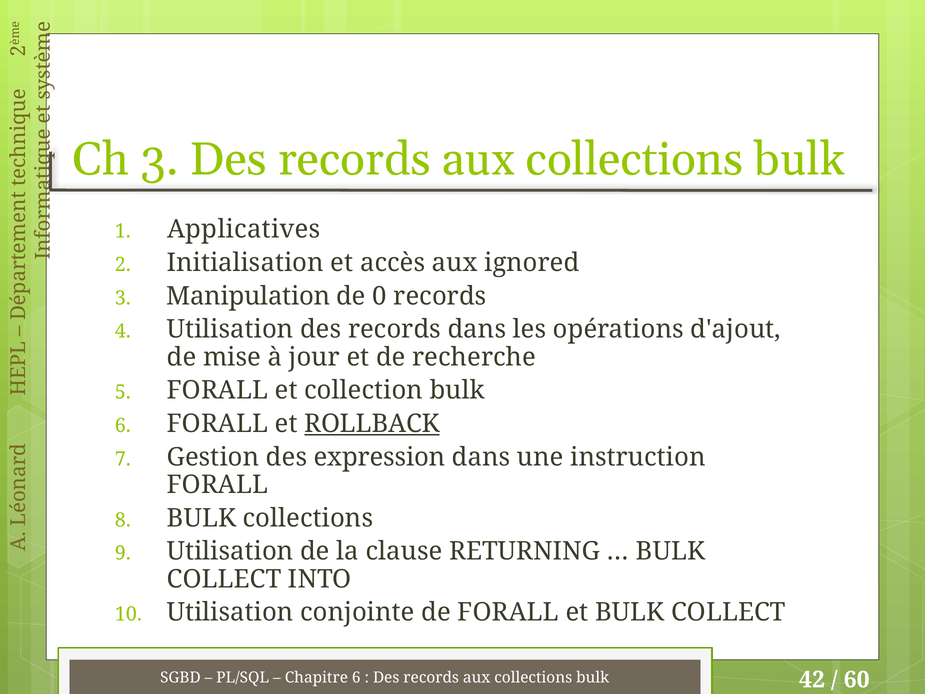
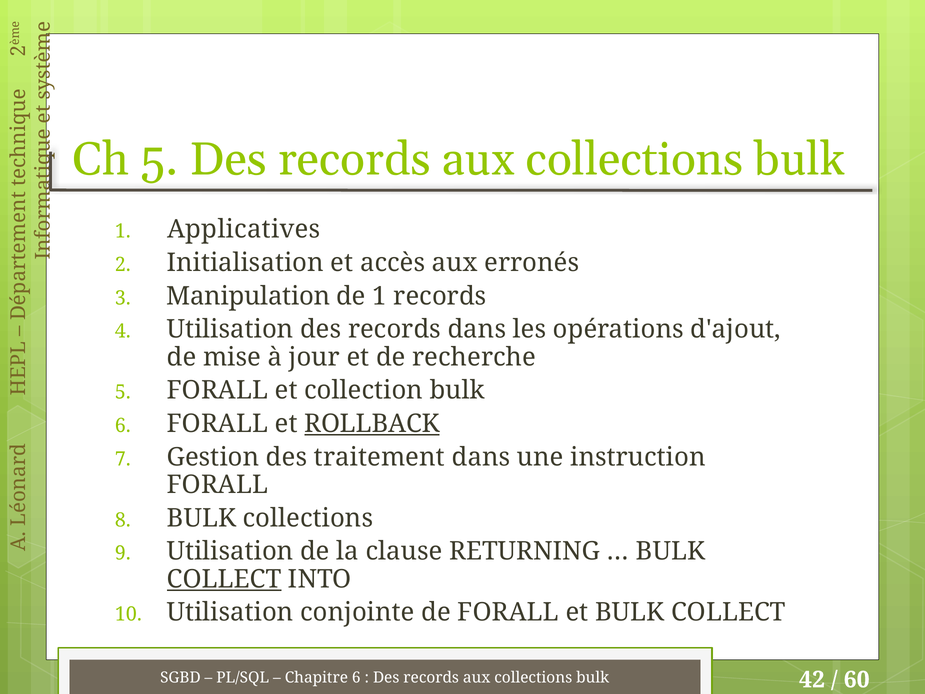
Ch 3: 3 -> 5 (159, 159)
ignored: ignored -> erronés (532, 263)
de 0: 0 -> 1 (380, 296)
expression: expression -> traitement (379, 457)
COLLECT underline: none -> present (224, 579)
